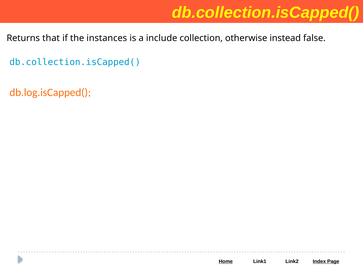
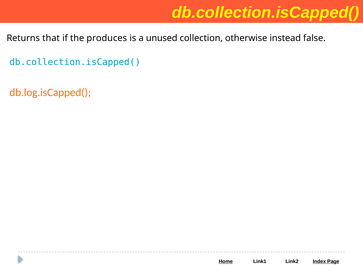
instances: instances -> produces (107, 38)
include: include -> unused (162, 38)
